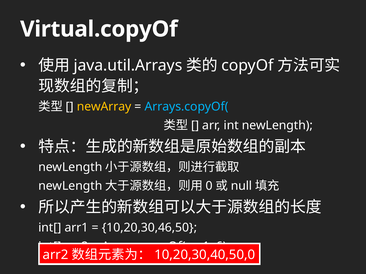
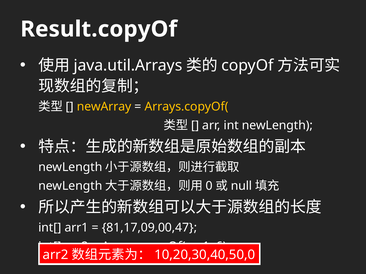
Virtual.copyOf: Virtual.copyOf -> Result.copyOf (99, 29)
Arrays.copyOf( colour: light blue -> yellow (187, 107)
10,20,30,46,50: 10,20,30,46,50 -> 81,17,09,00,47 (149, 228)
